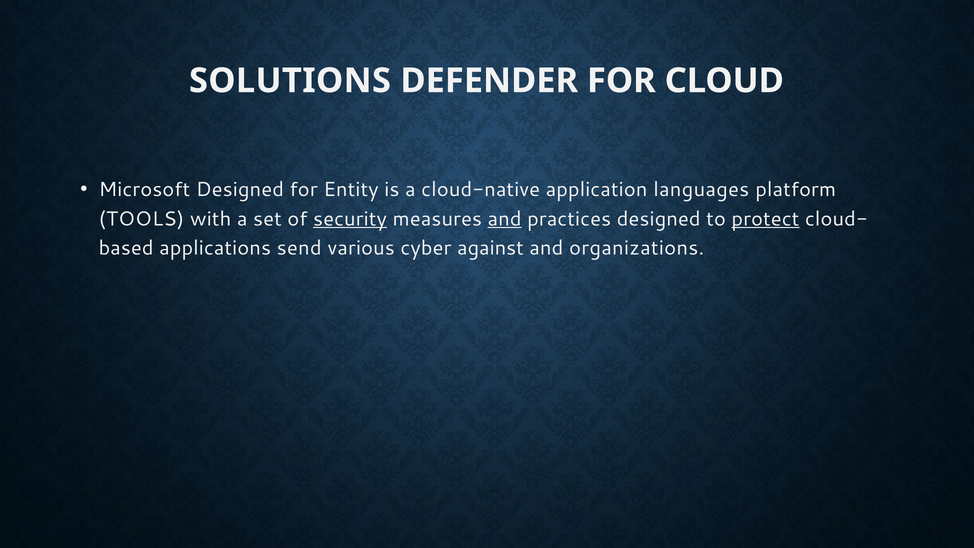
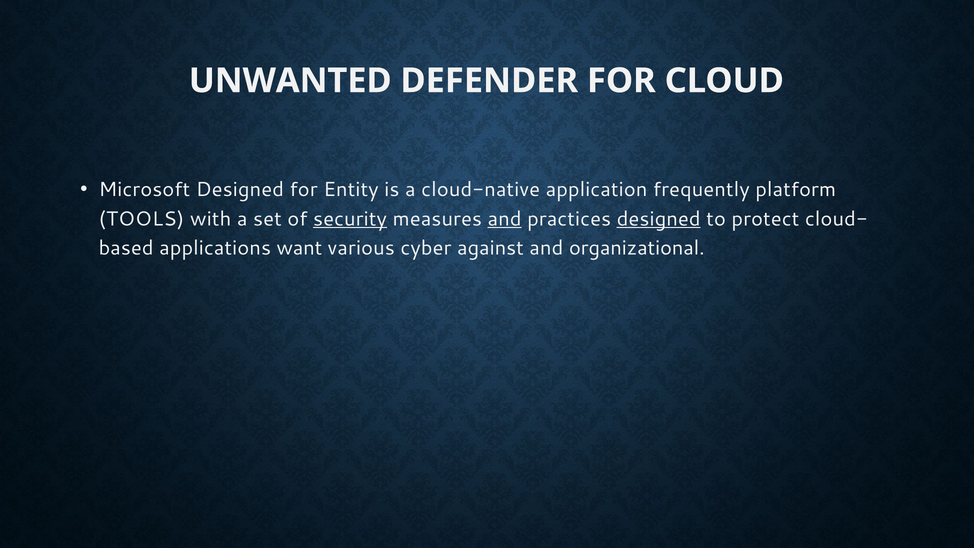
SOLUTIONS: SOLUTIONS -> UNWANTED (290, 81)
languages: languages -> frequently (701, 190)
designed underline: none -> present (659, 219)
protect underline: present -> none (765, 219)
send: send -> want (299, 248)
organizations: organizations -> organizational (637, 248)
